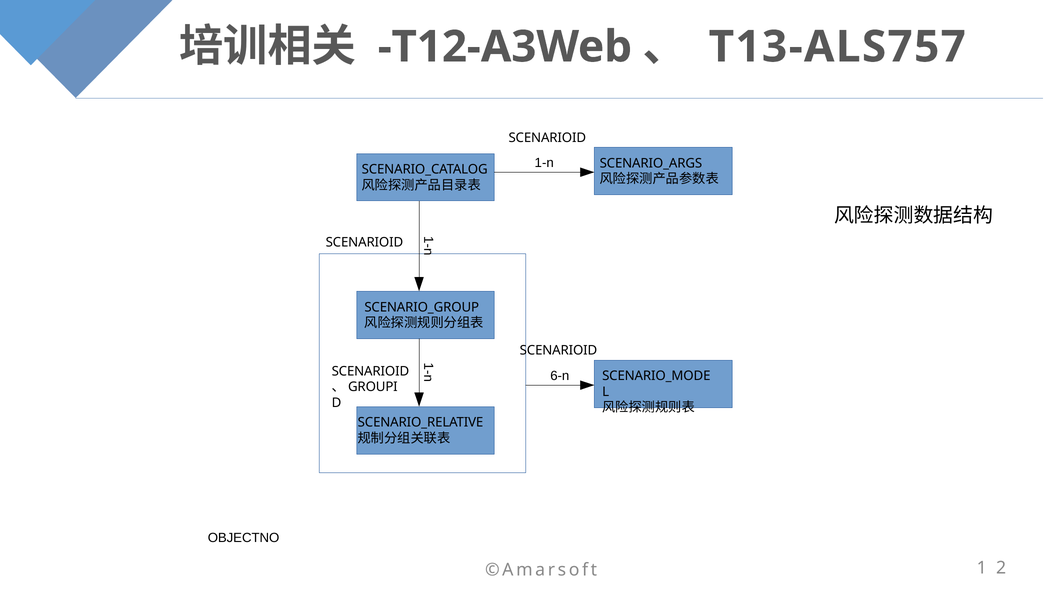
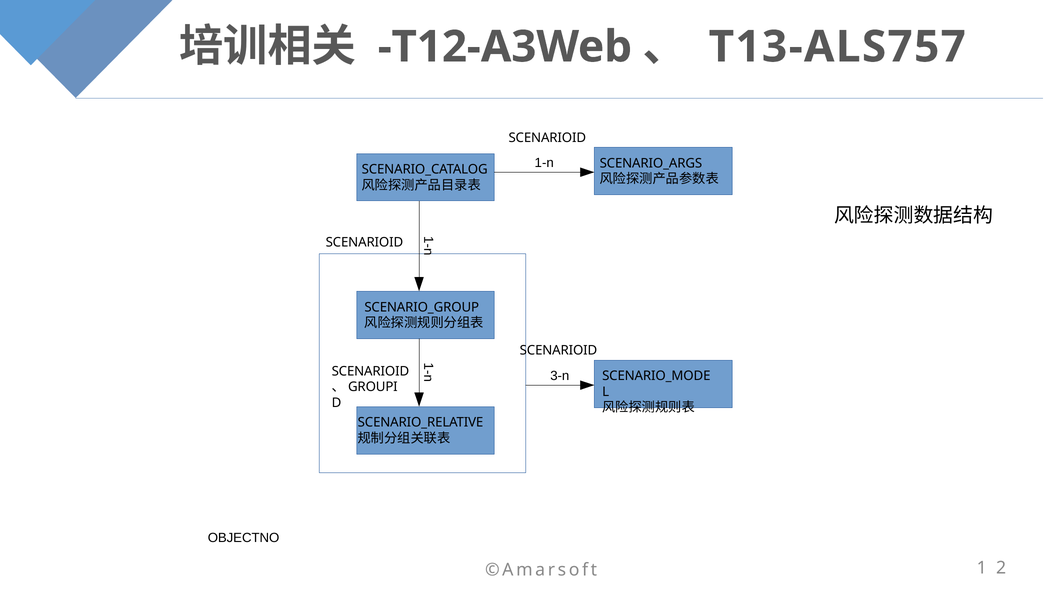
6-n: 6-n -> 3-n (560, 376)
